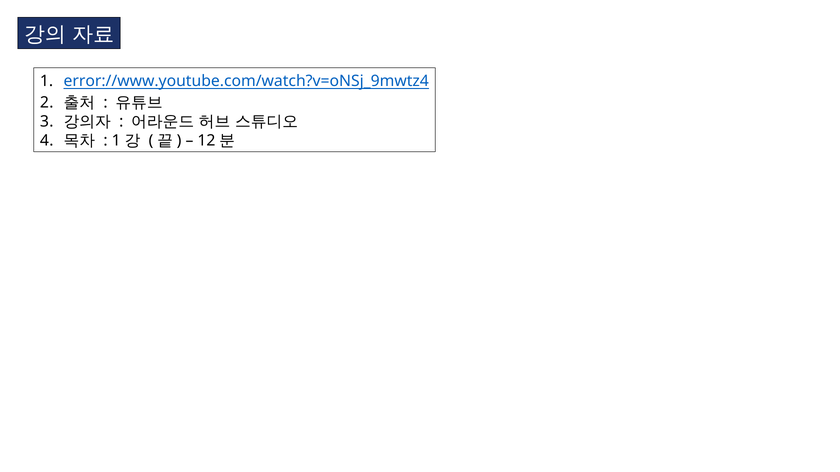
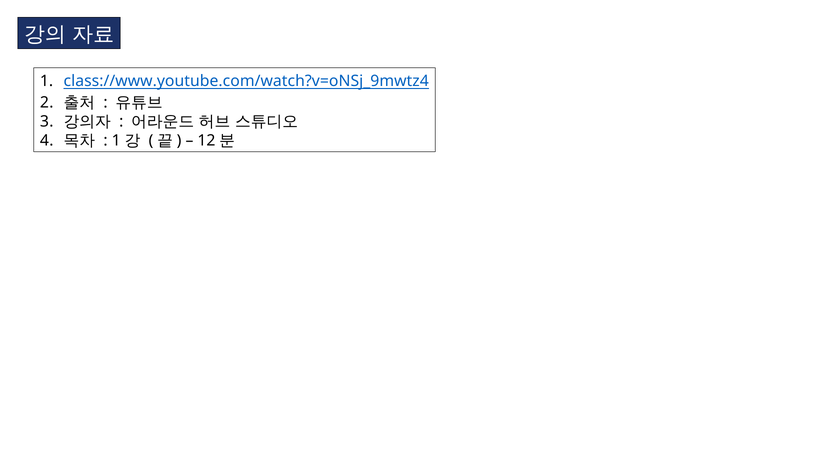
error://www.youtube.com/watch?v=oNSj_9mwtz4: error://www.youtube.com/watch?v=oNSj_9mwtz4 -> class://www.youtube.com/watch?v=oNSj_9mwtz4 (246, 81)
